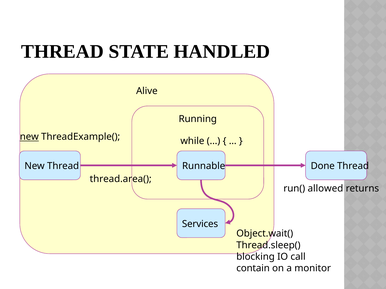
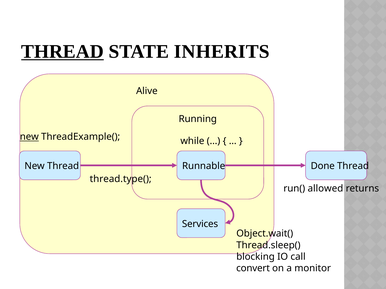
THREAD underline: none -> present (62, 52)
HANDLED: HANDLED -> INHERITS (222, 52)
thread.area(: thread.area( -> thread.type( (121, 179)
contain: contain -> convert (253, 269)
